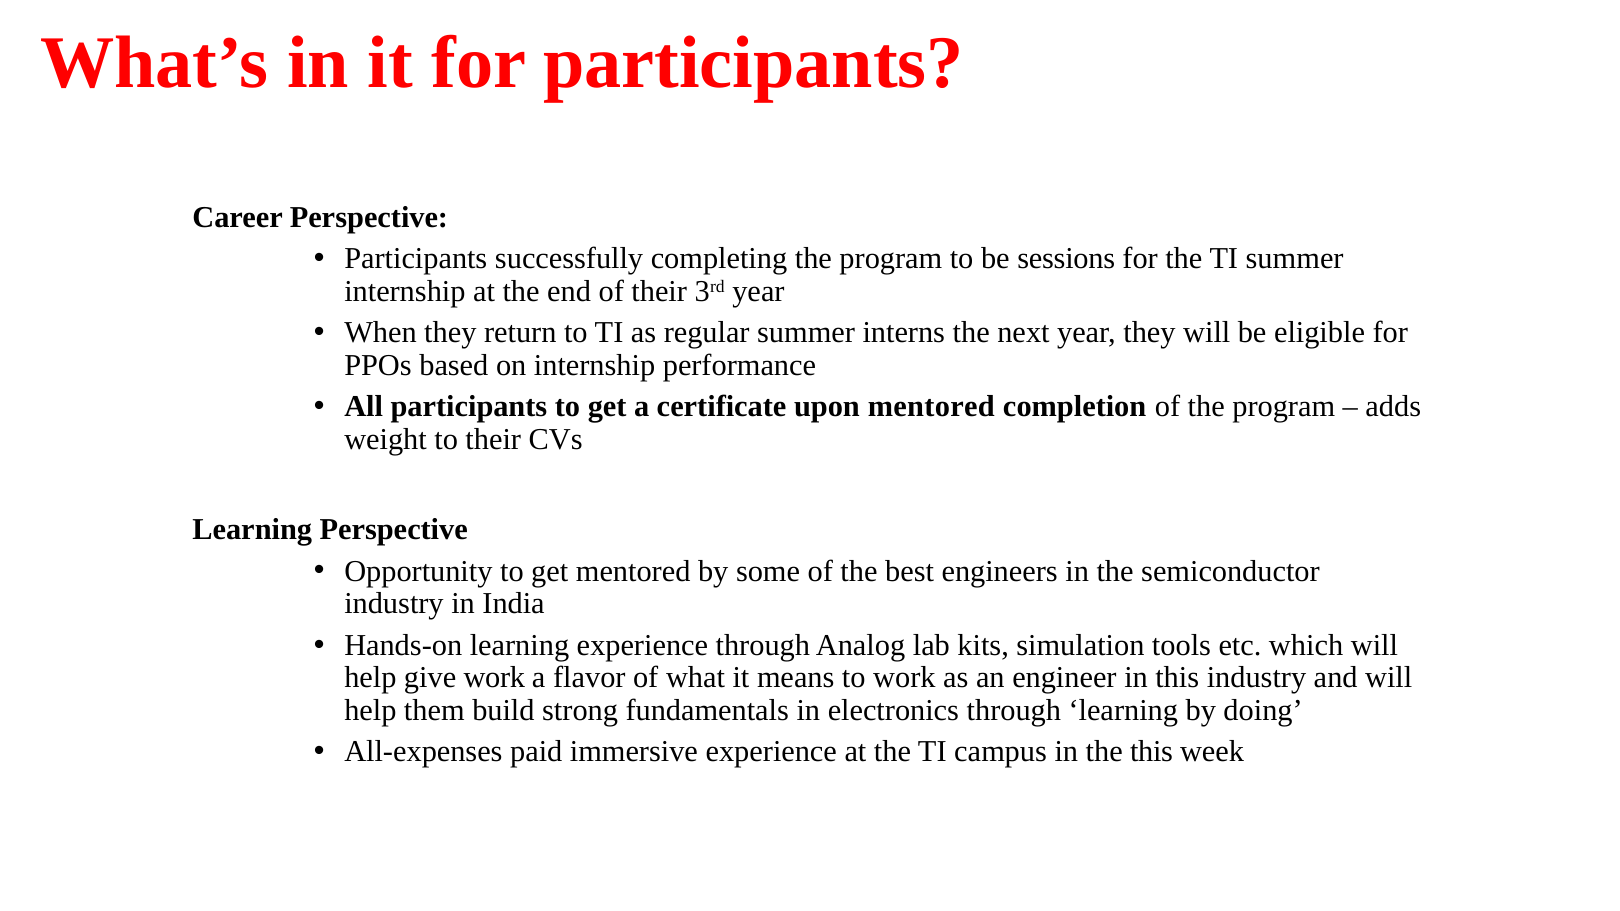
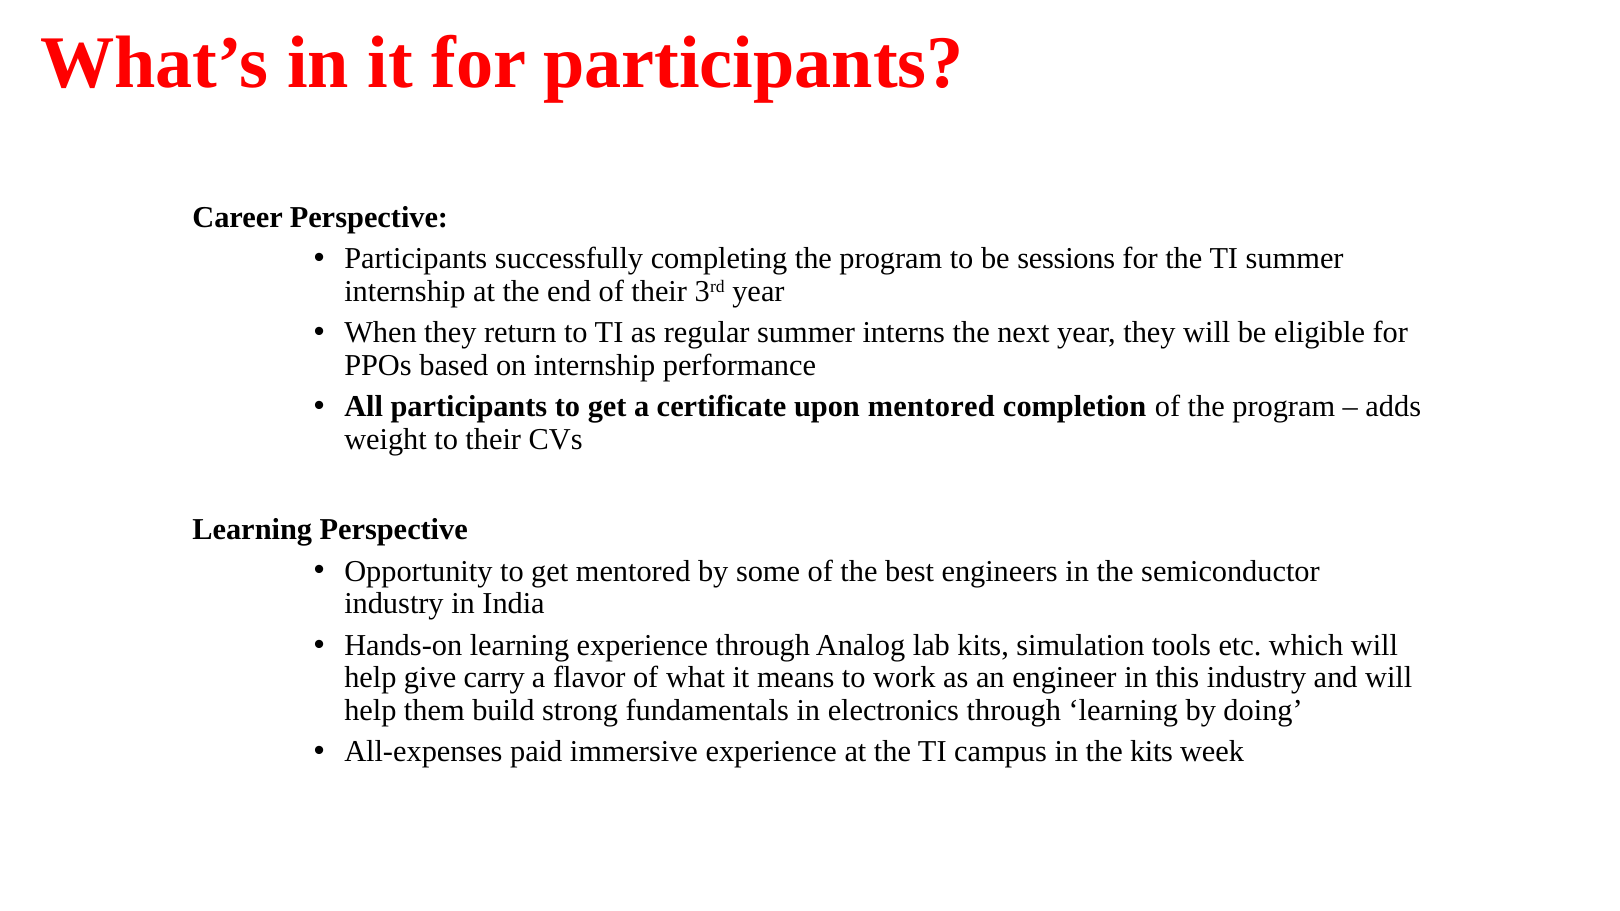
give work: work -> carry (494, 678)
the this: this -> kits (1152, 752)
